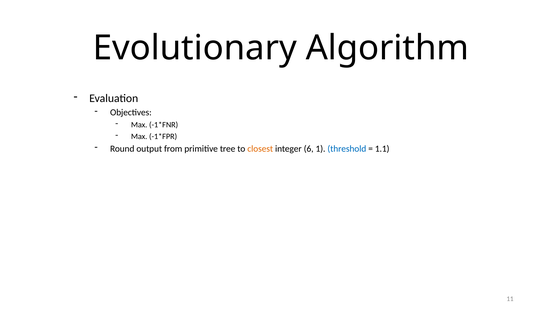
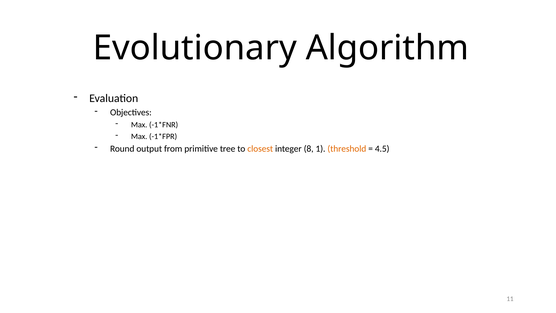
6: 6 -> 8 (309, 149)
threshold colour: blue -> orange (347, 149)
1.1: 1.1 -> 4.5 (382, 149)
